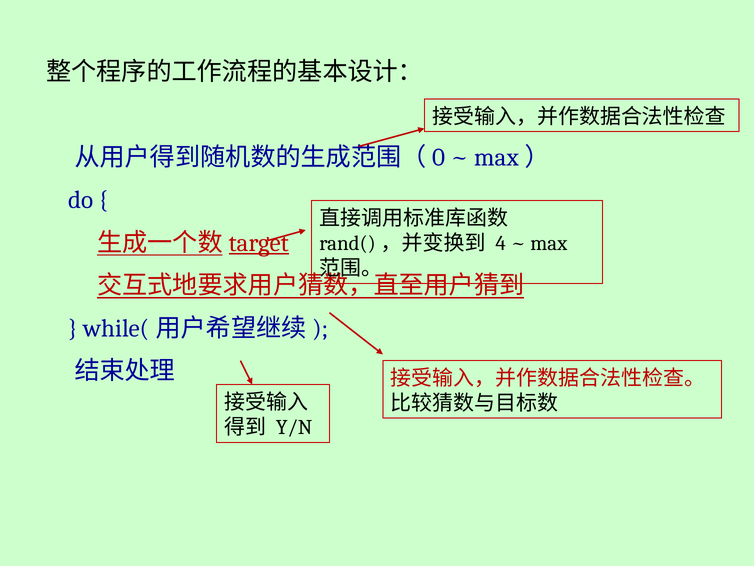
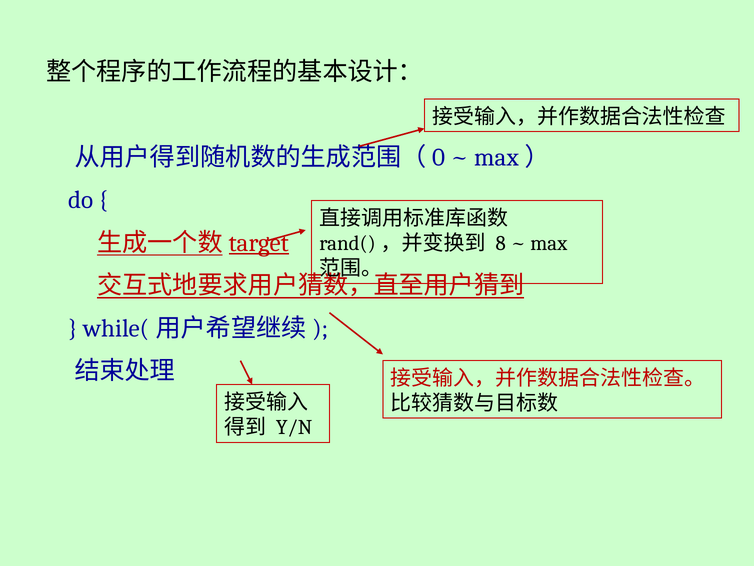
4: 4 -> 8 (501, 243)
